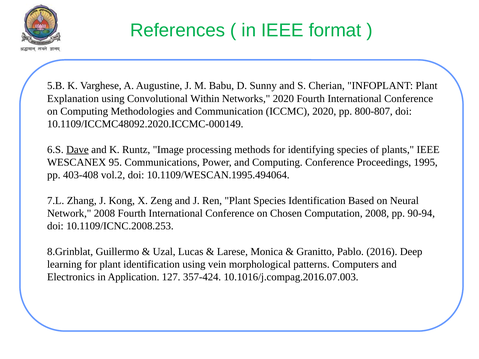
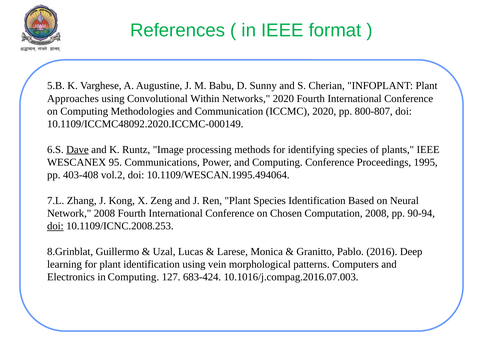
Explanation: Explanation -> Approaches (73, 99)
doi underline: none -> present (55, 226)
in Application: Application -> Computing (133, 277)
357-424: 357-424 -> 683-424 (202, 277)
